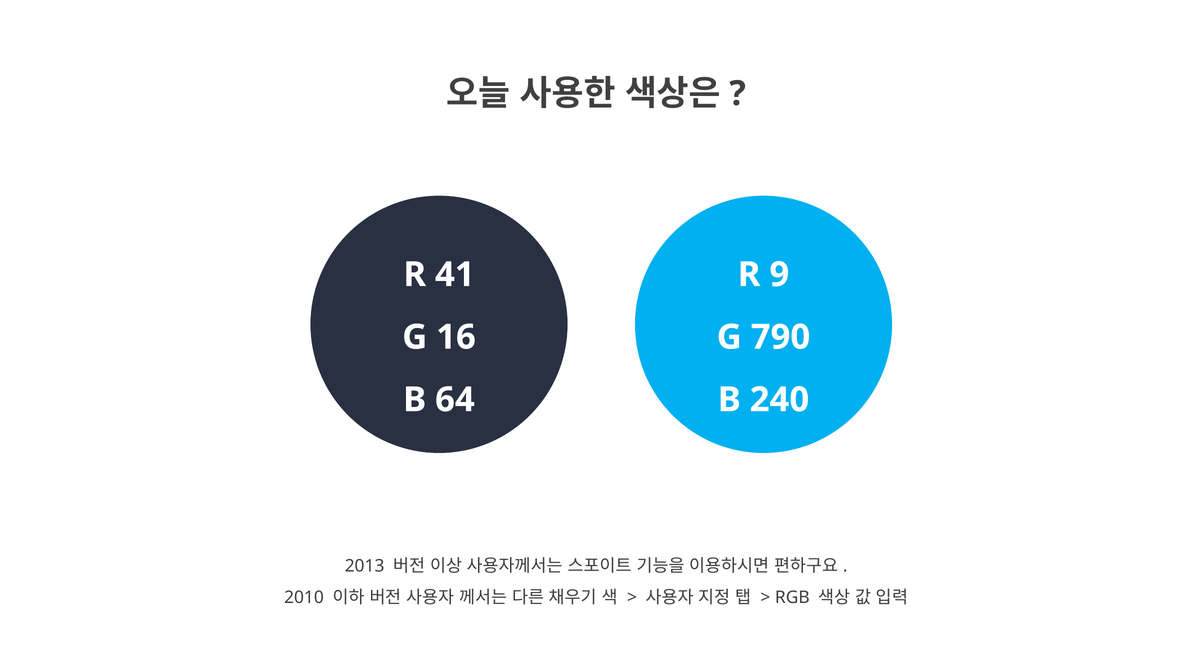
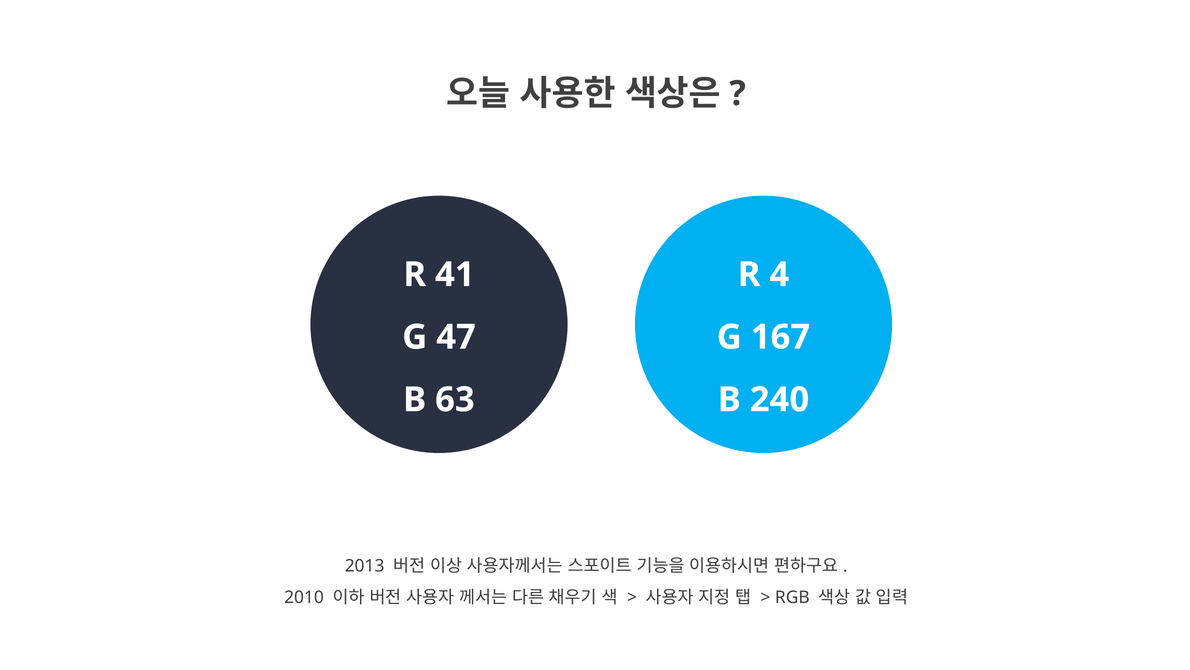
9: 9 -> 4 (779, 274)
16: 16 -> 47 (456, 337)
790: 790 -> 167 (780, 337)
64: 64 -> 63 (455, 399)
